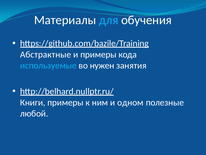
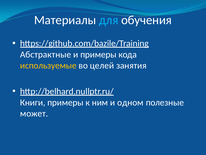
используемые colour: light blue -> yellow (48, 65)
нужен: нужен -> целей (102, 65)
любой: любой -> может (34, 113)
